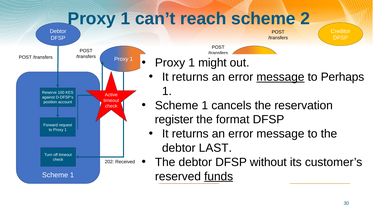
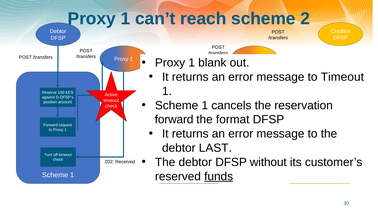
might: might -> blank (212, 63)
message underline: present -> none (280, 77)
to Perhaps: Perhaps -> Timeout (342, 77)
register: register -> forward (174, 119)
